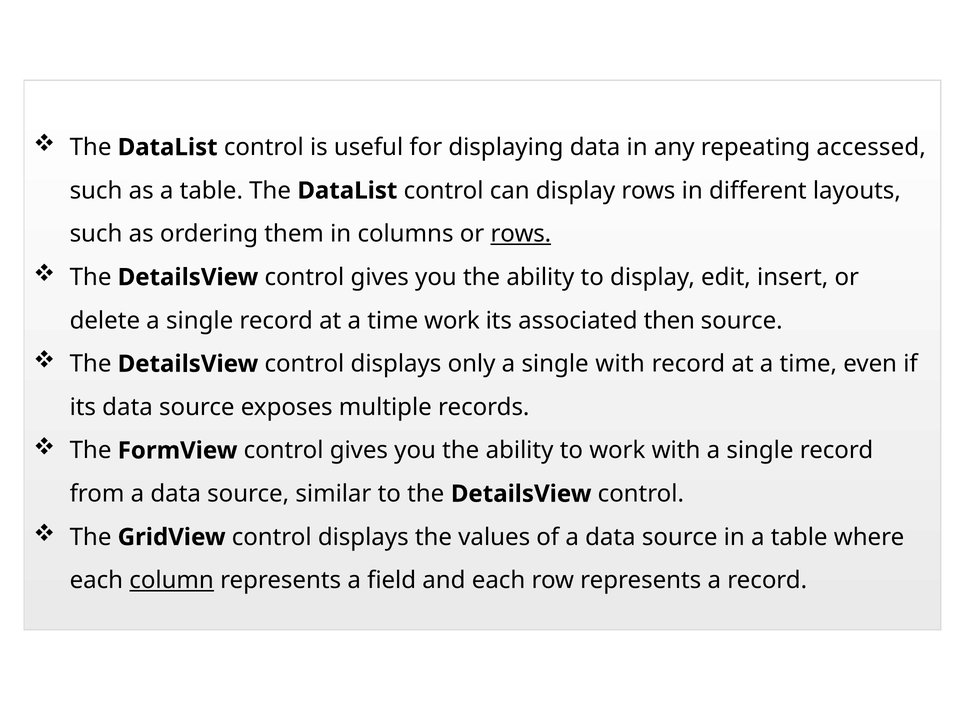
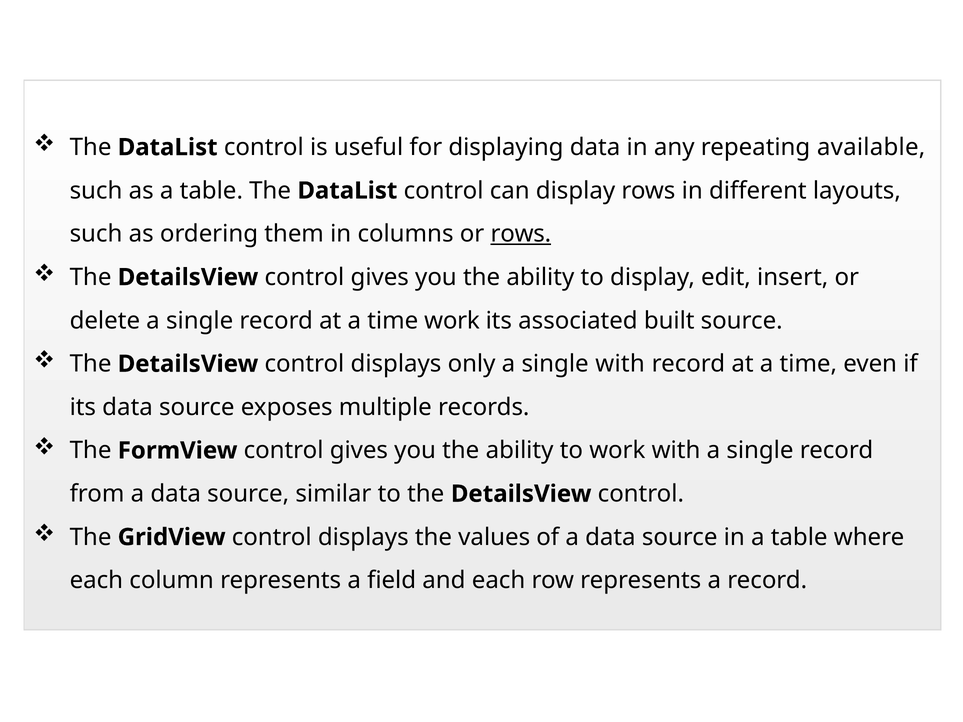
accessed: accessed -> available (871, 147)
then: then -> built (669, 321)
column underline: present -> none (172, 581)
